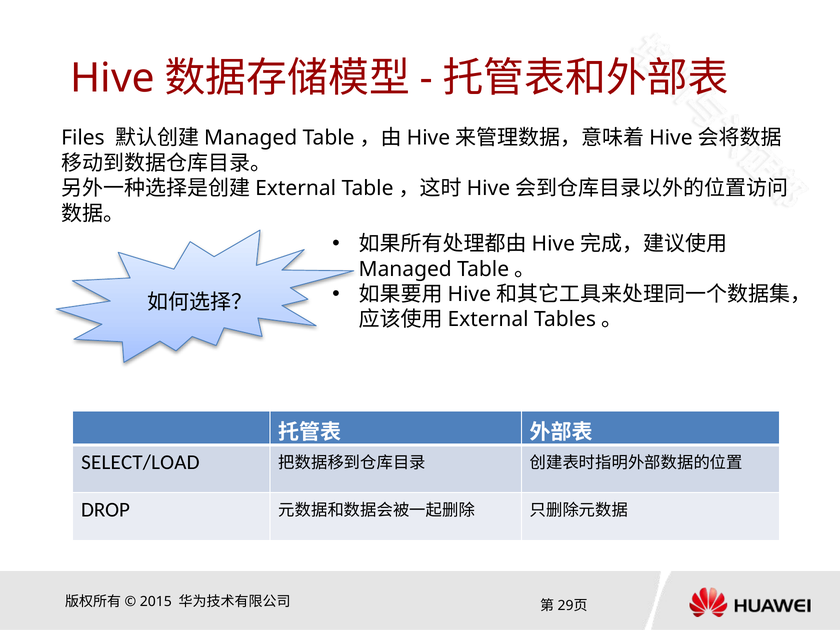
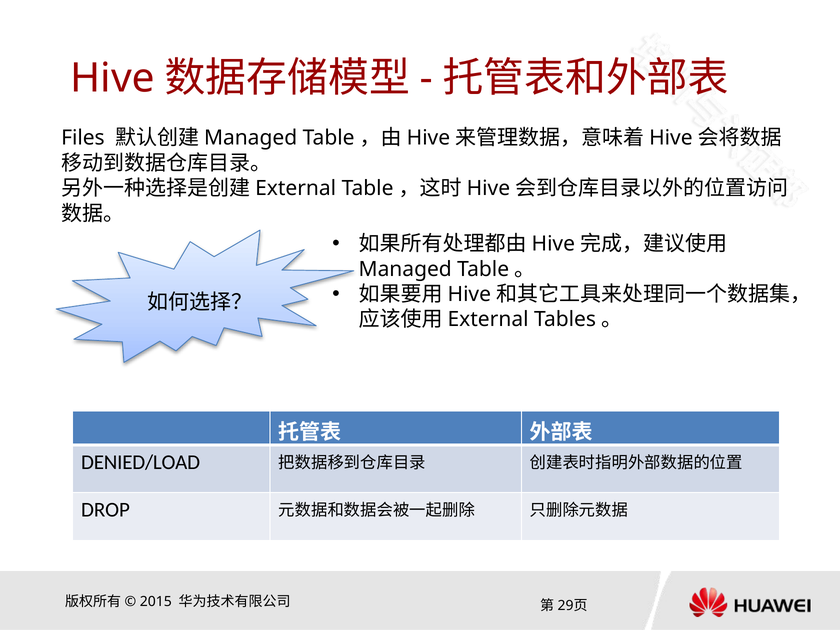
SELECT/LOAD: SELECT/LOAD -> DENIED/LOAD (141, 462)
